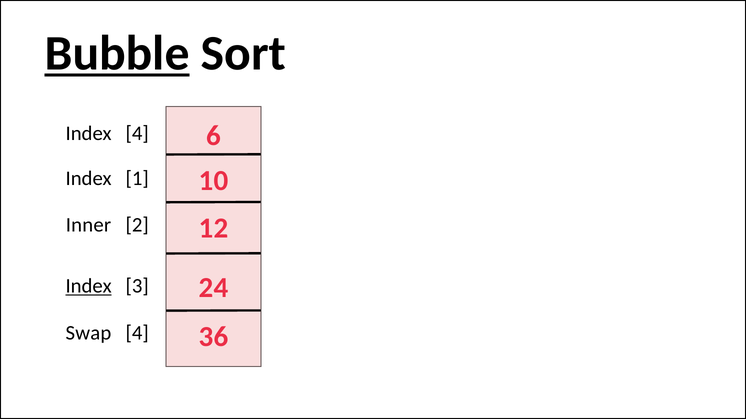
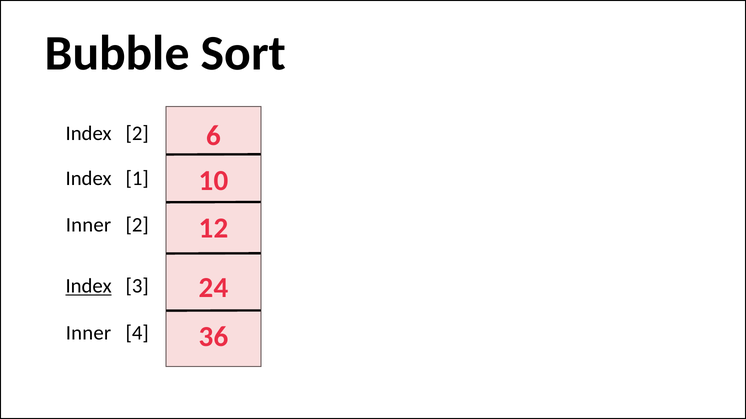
Bubble underline: present -> none (117, 54)
Index 4: 4 -> 2 (137, 134)
Swap: Swap -> Inner (88, 333)
